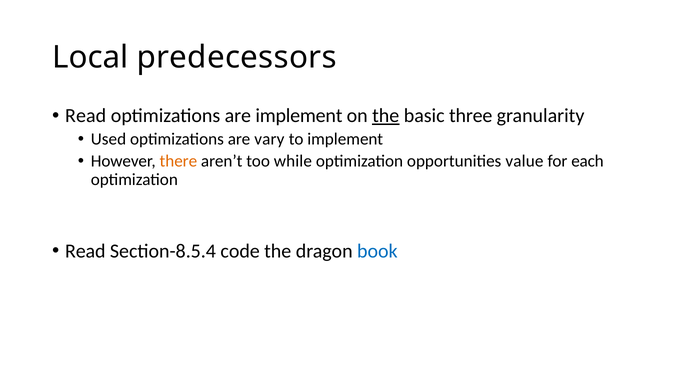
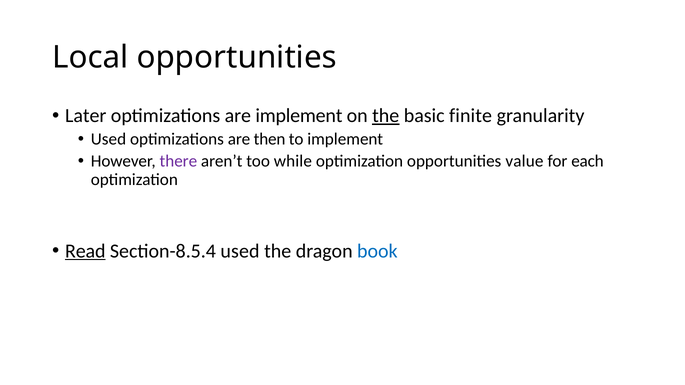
Local predecessors: predecessors -> opportunities (237, 58)
Read: Read -> Later (86, 116)
three: three -> finite (471, 116)
vary: vary -> then (270, 139)
there colour: orange -> purple (178, 161)
Read underline: none -> present (85, 251)
Section-8.5.4 code: code -> used (240, 251)
